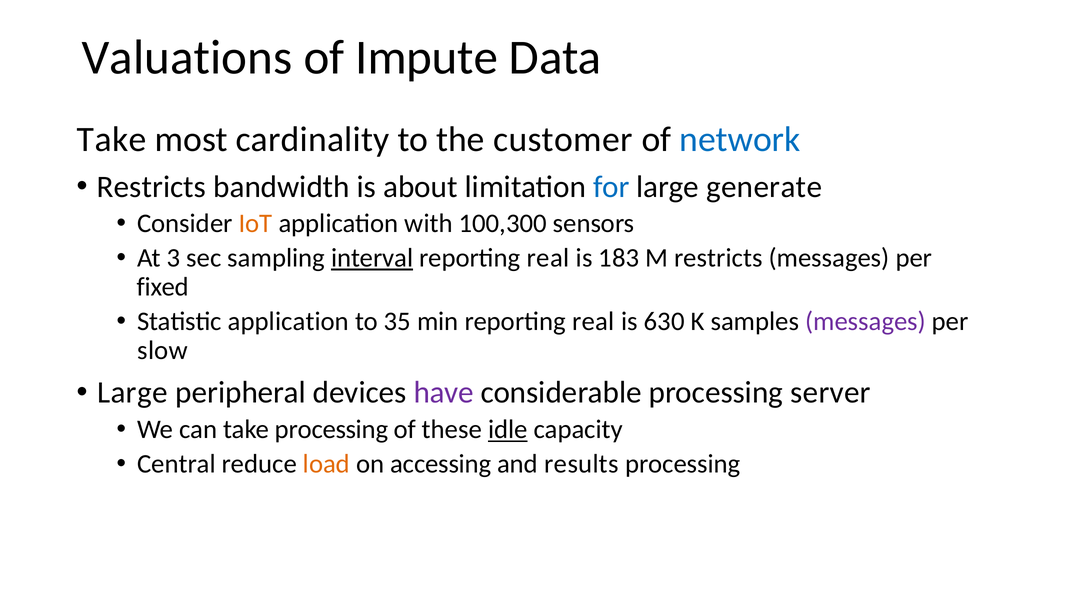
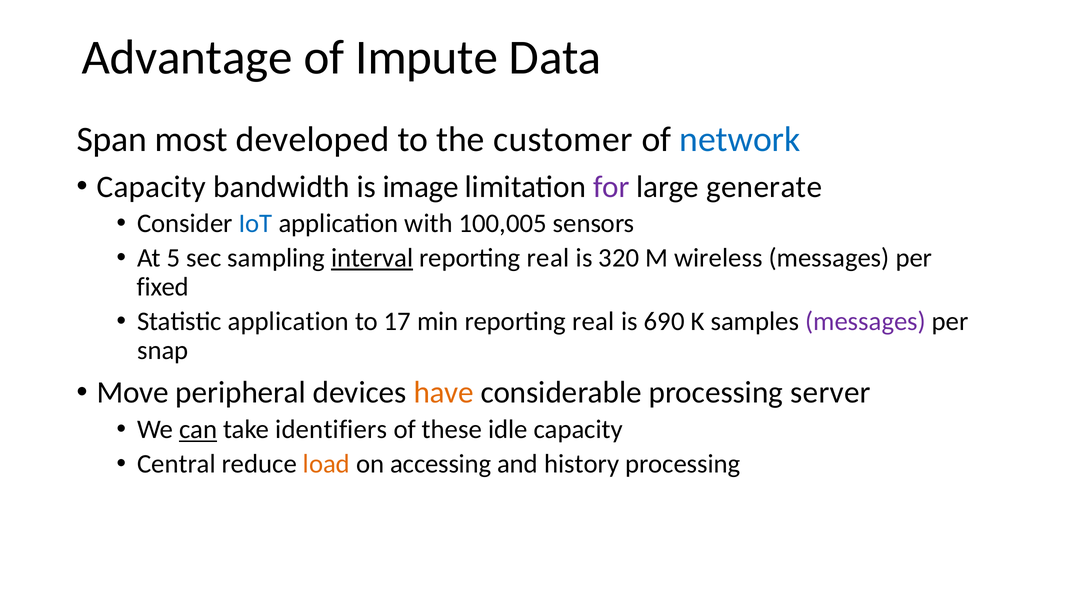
Valuations: Valuations -> Advantage (187, 58)
Take: Take -> Span (112, 139)
cardinality: cardinality -> developed (312, 139)
Restricts: Restricts -> Capacity (151, 187)
about: about -> image (421, 187)
for colour: blue -> purple (611, 187)
IoT colour: orange -> blue (256, 224)
100,300: 100,300 -> 100,005 (503, 224)
3: 3 -> 5 (174, 258)
183: 183 -> 320 (619, 258)
M restricts: restricts -> wireless (718, 258)
35: 35 -> 17 (397, 321)
630: 630 -> 690 (664, 321)
slow: slow -> snap (163, 350)
Large: Large -> Move (133, 393)
have colour: purple -> orange (444, 393)
can underline: none -> present (198, 429)
take processing: processing -> identifiers (331, 429)
idle underline: present -> none (508, 429)
results: results -> history (582, 464)
